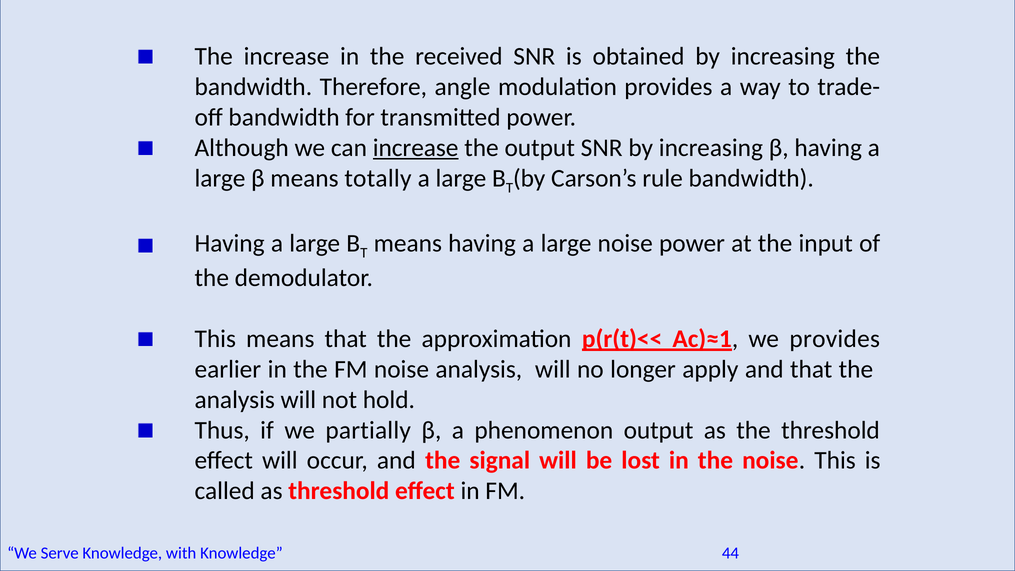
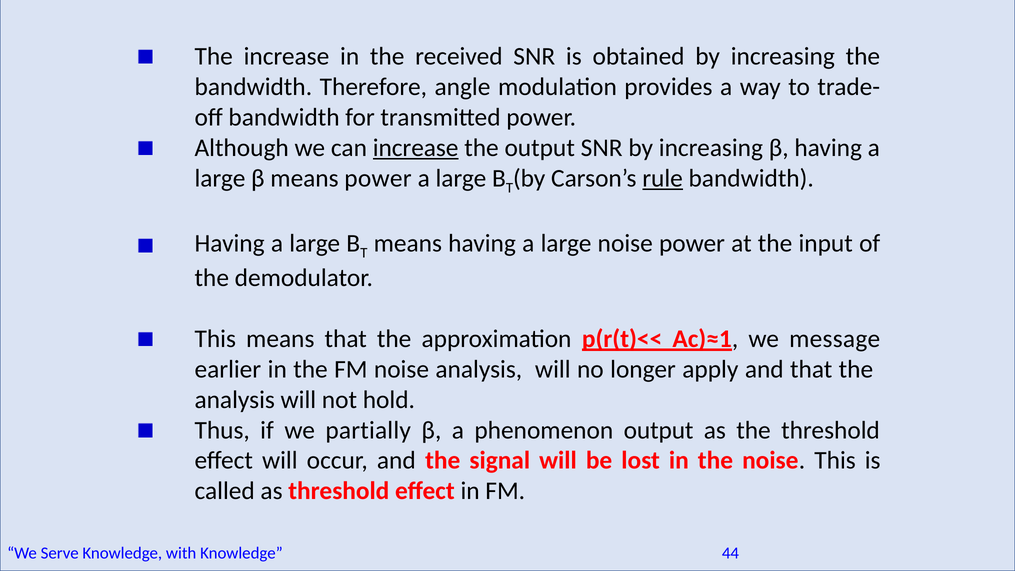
means totally: totally -> power (378, 178)
rule underline: none -> present (663, 178)
we provides: provides -> message (835, 339)
